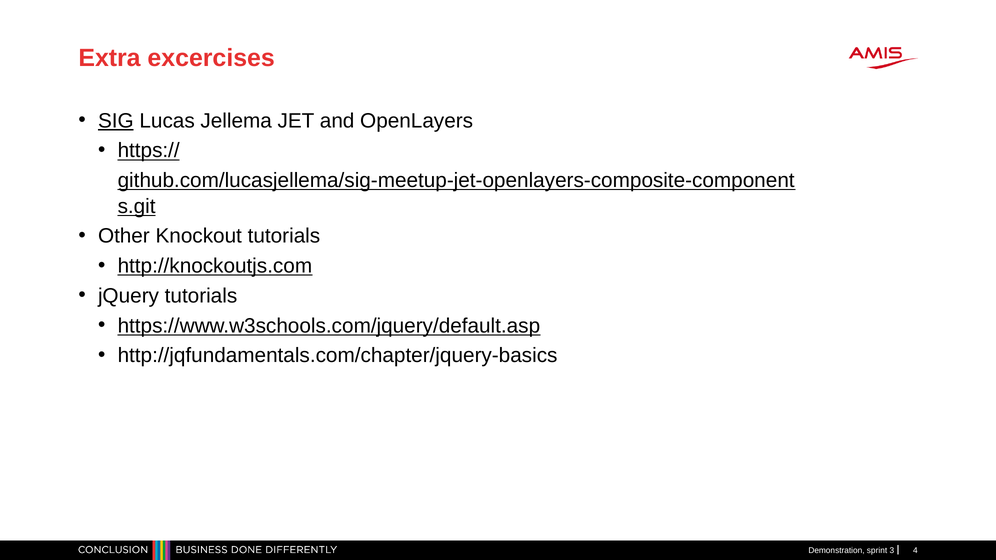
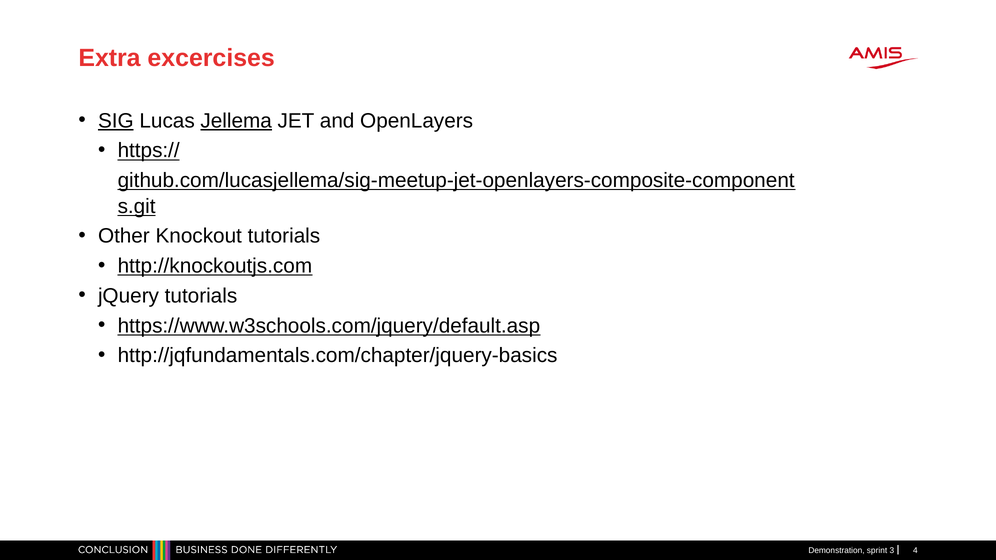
Jellema underline: none -> present (236, 121)
